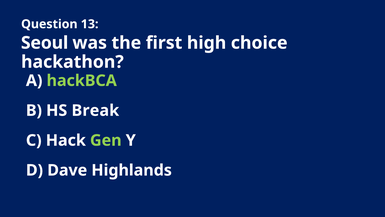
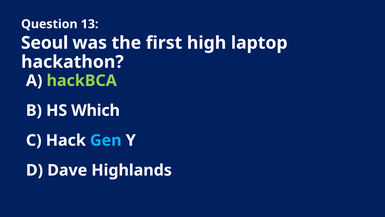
choice: choice -> laptop (259, 43)
Break: Break -> Which (96, 110)
Gen colour: light green -> light blue (106, 140)
